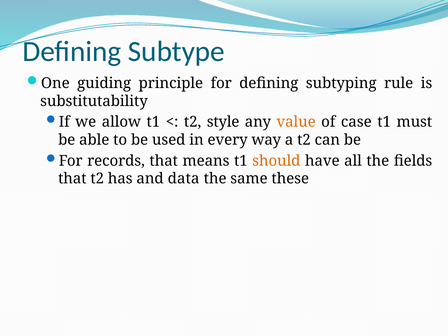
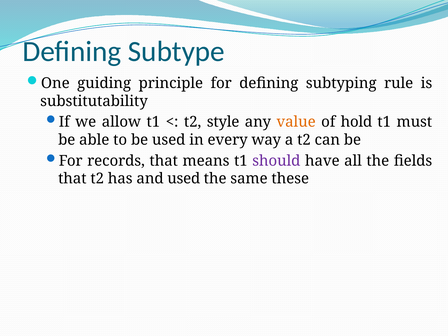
case: case -> hold (356, 122)
should colour: orange -> purple (276, 161)
and data: data -> used (184, 179)
